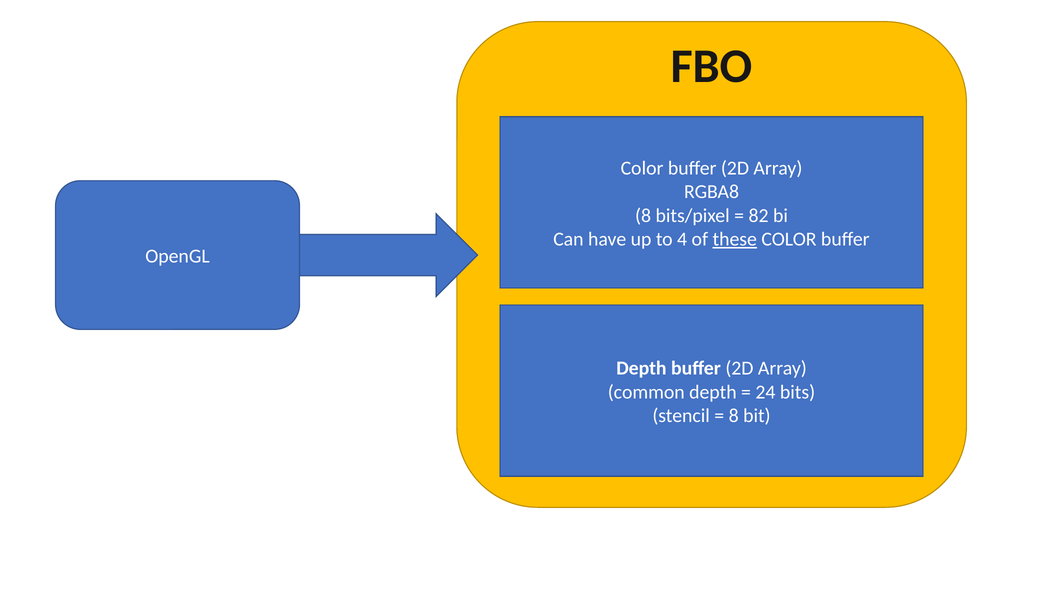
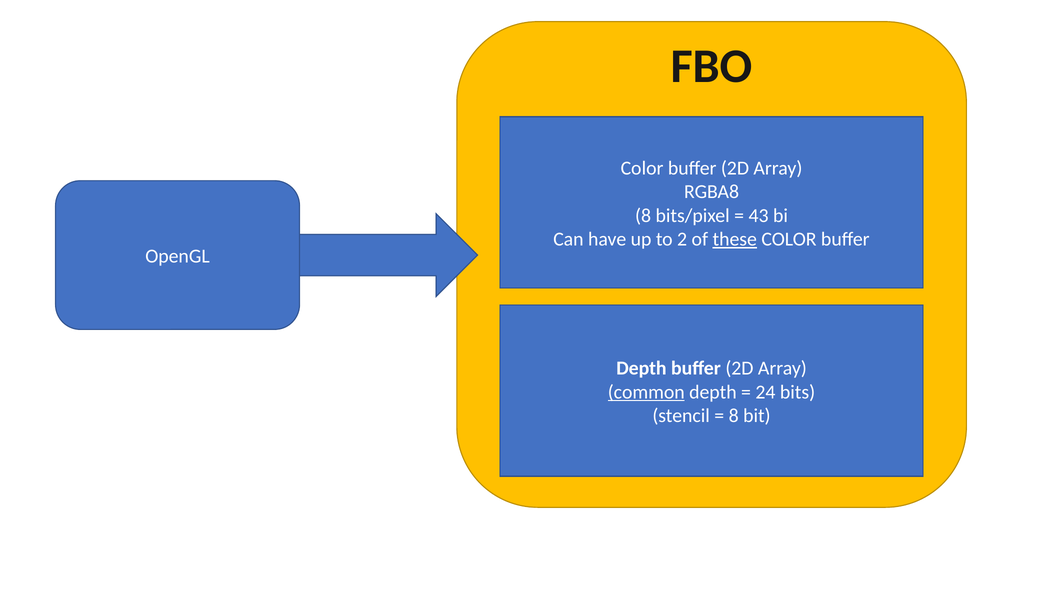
82: 82 -> 43 (759, 216)
4: 4 -> 2 (682, 240)
common underline: none -> present (646, 392)
